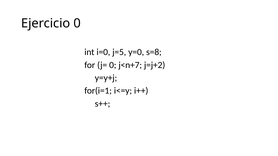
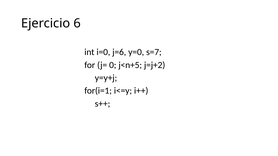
Ejercicio 0: 0 -> 6 (77, 23)
j=5: j=5 -> j=6 (119, 52)
s=8: s=8 -> s=7 (154, 52)
j<n+7: j<n+7 -> j<n+5 (130, 65)
